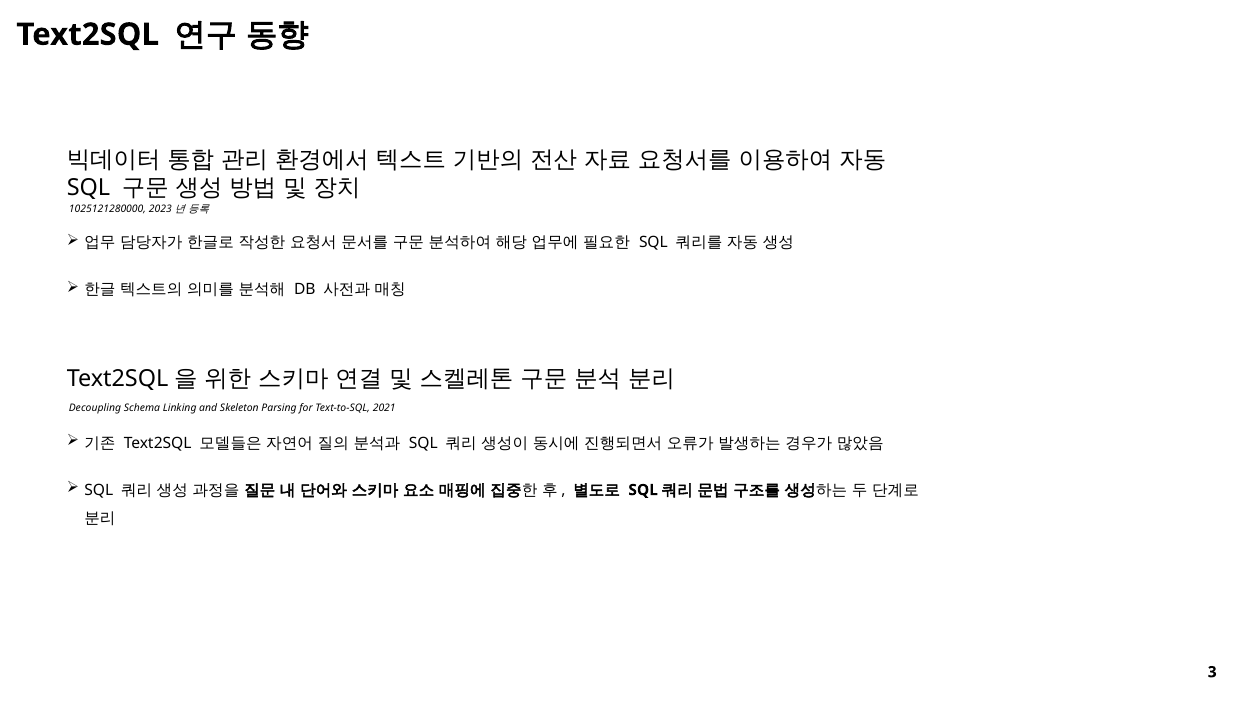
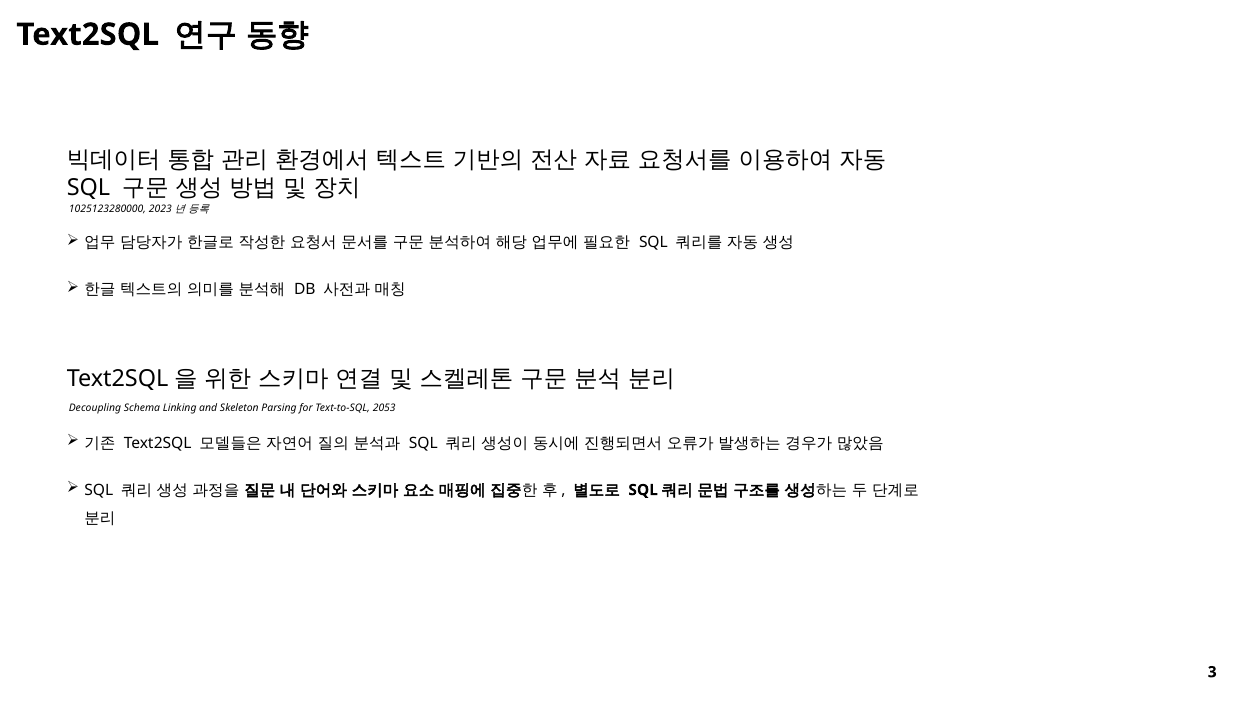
1025121280000: 1025121280000 -> 1025123280000 (107, 209)
2021: 2021 -> 2053 (384, 408)
